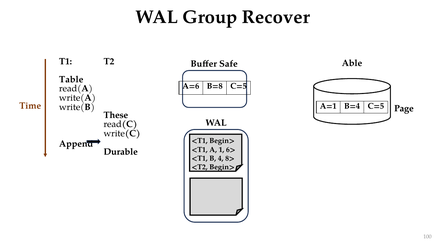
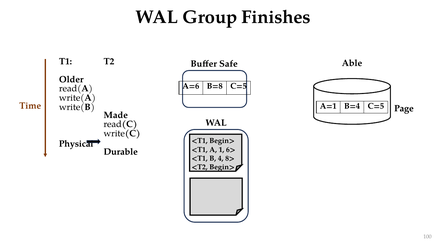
Recover: Recover -> Finishes (276, 17)
Table: Table -> Older (71, 79)
These: These -> Made (116, 115)
Append: Append -> Physical (76, 144)
